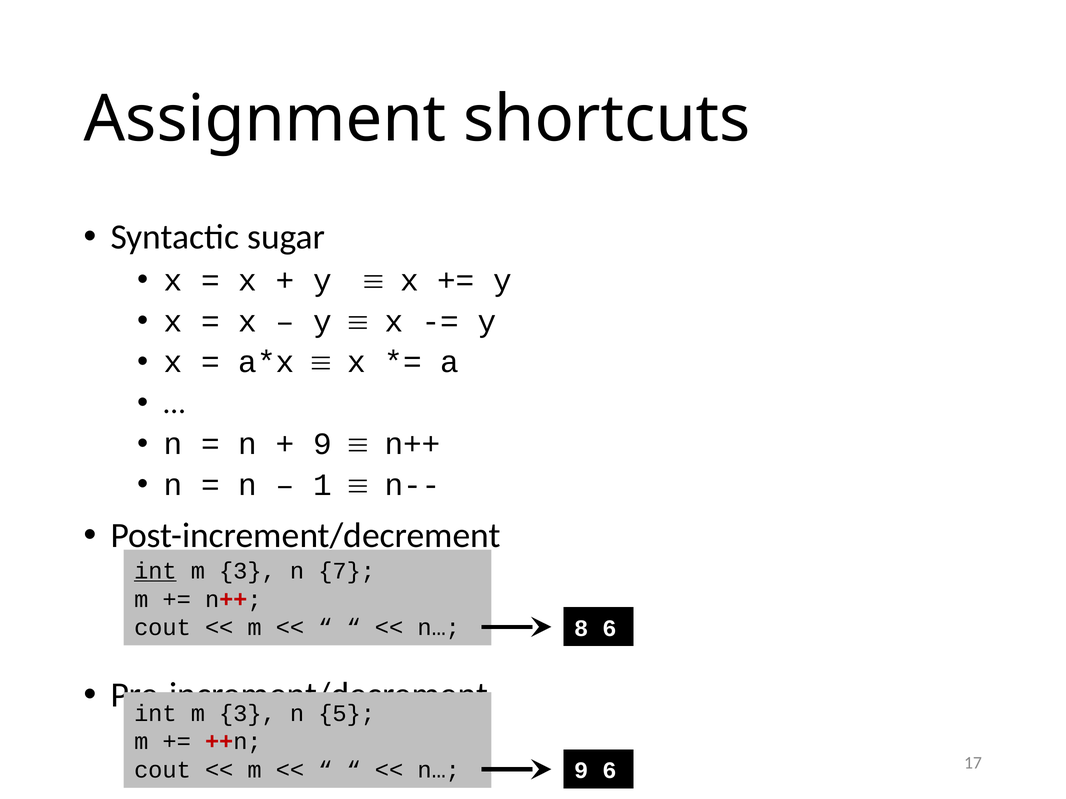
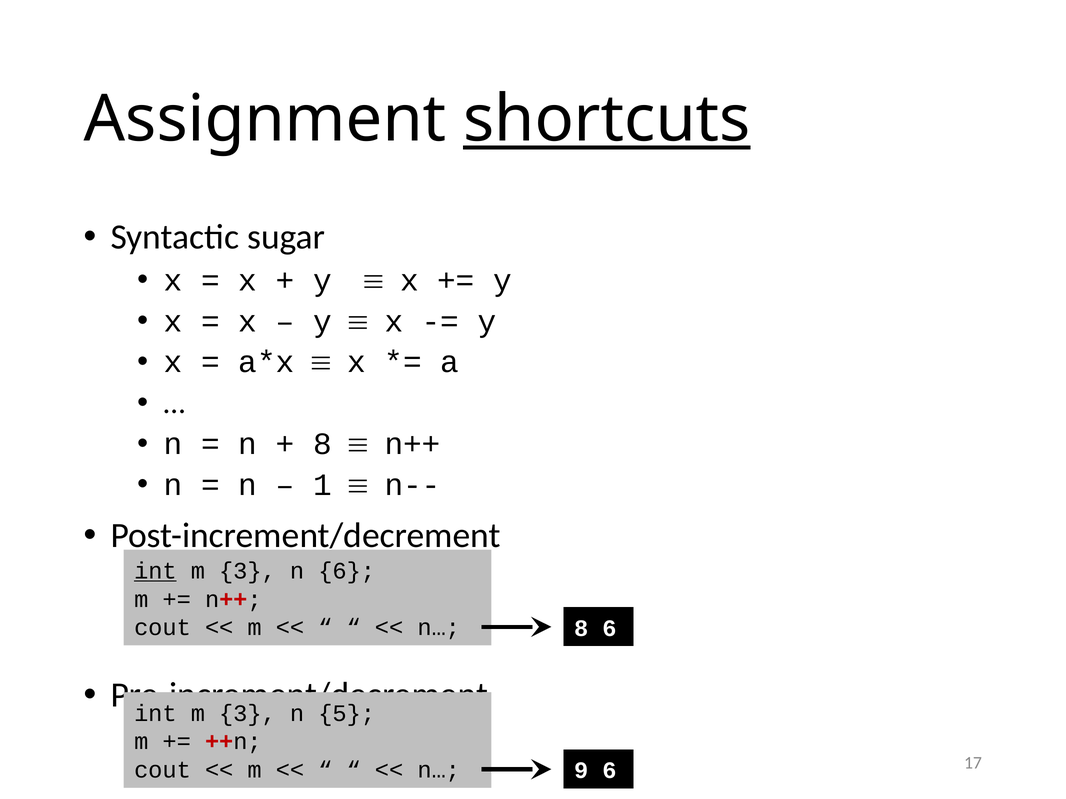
shortcuts underline: none -> present (607, 119)
9: 9 -> 8 (322, 444)
n 7: 7 -> 6 (347, 571)
